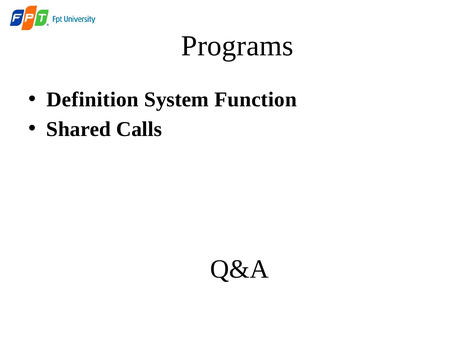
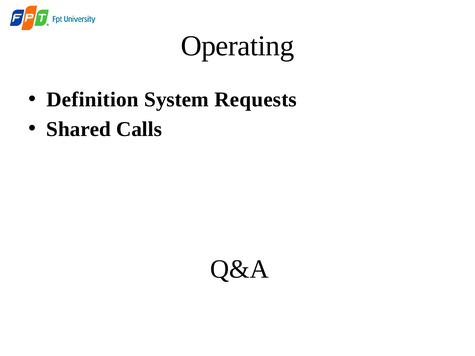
Programs: Programs -> Operating (238, 46)
Function: Function -> Requests (256, 100)
